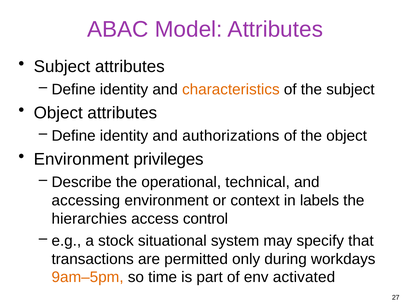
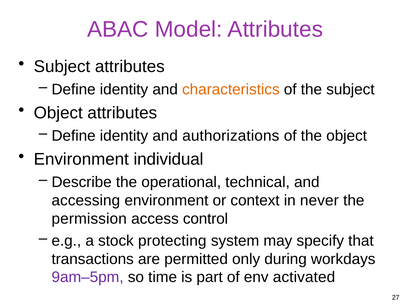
privileges: privileges -> individual (168, 159)
labels: labels -> never (319, 201)
hierarchies: hierarchies -> permission (89, 219)
situational: situational -> protecting (172, 241)
9am–5pm colour: orange -> purple (88, 278)
